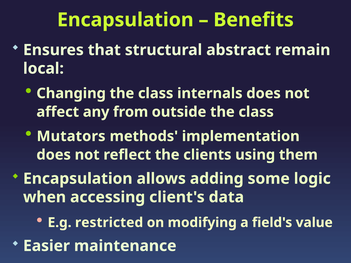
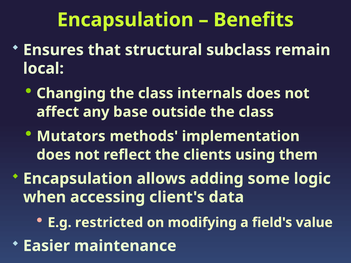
abstract: abstract -> subclass (239, 50)
from: from -> base (130, 112)
